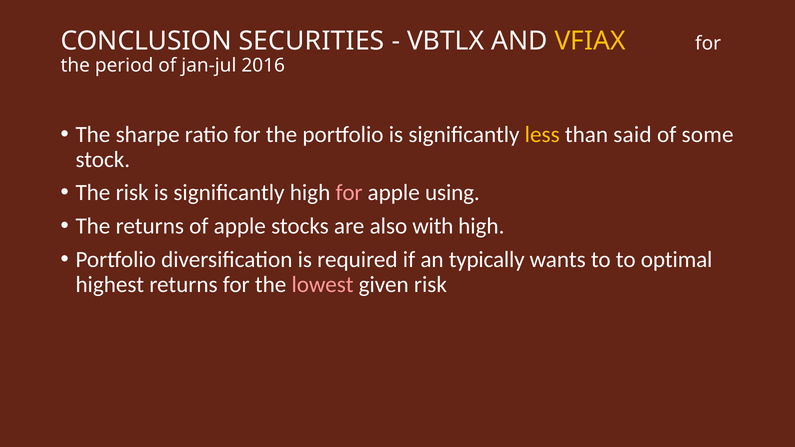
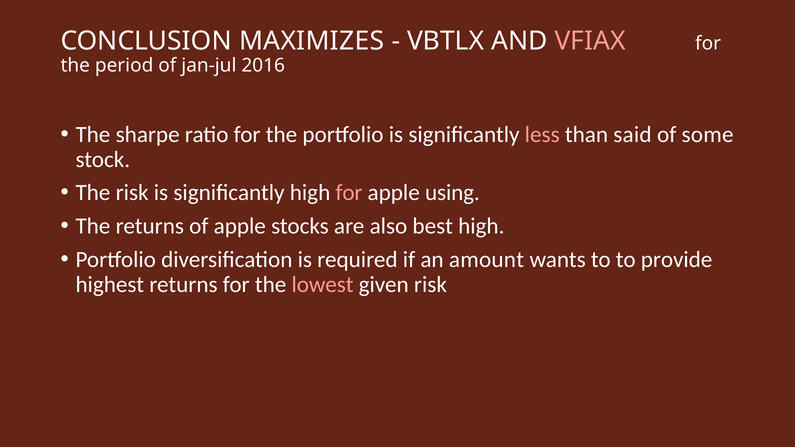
SECURITIES: SECURITIES -> MAXIMIZES (312, 41)
VFIAX colour: yellow -> pink (590, 41)
less colour: yellow -> pink (542, 134)
with: with -> best (433, 226)
typically: typically -> amount (486, 259)
optimal: optimal -> provide (677, 259)
